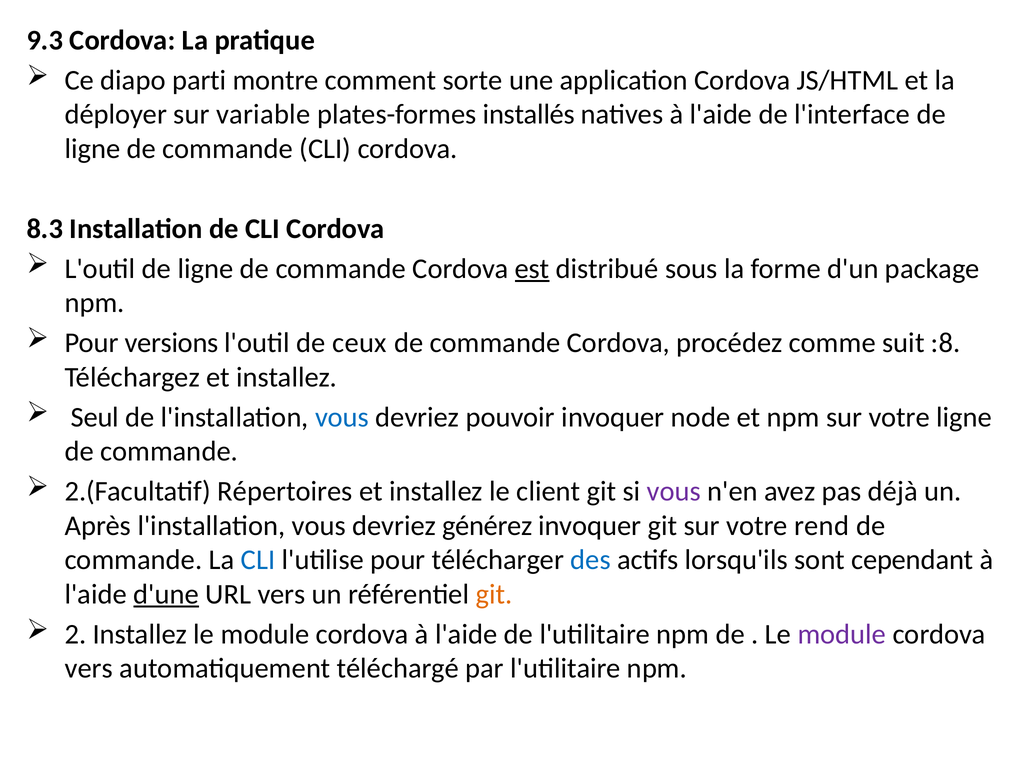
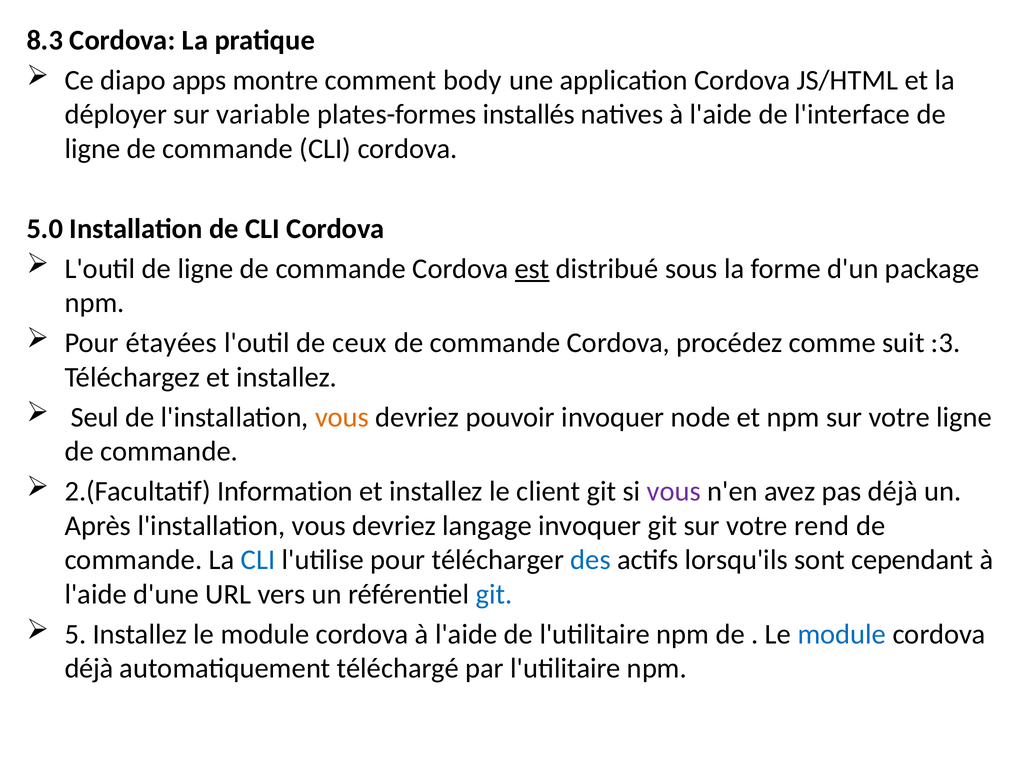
9.3: 9.3 -> 8.3 (45, 40)
parti: parti -> apps (199, 80)
sorte: sorte -> body (472, 80)
8.3: 8.3 -> 5.0 (45, 229)
versions: versions -> étayées (171, 343)
:8: :8 -> :3 (946, 343)
vous colour: blue -> orange (342, 417)
Répertoires: Répertoires -> Information (285, 492)
générez: générez -> langage (487, 526)
d'une underline: present -> none (166, 594)
git colour: orange -> blue (494, 594)
2: 2 -> 5 (75, 634)
module colour: purple -> blue (842, 634)
vers: vers -> déjà (89, 669)
